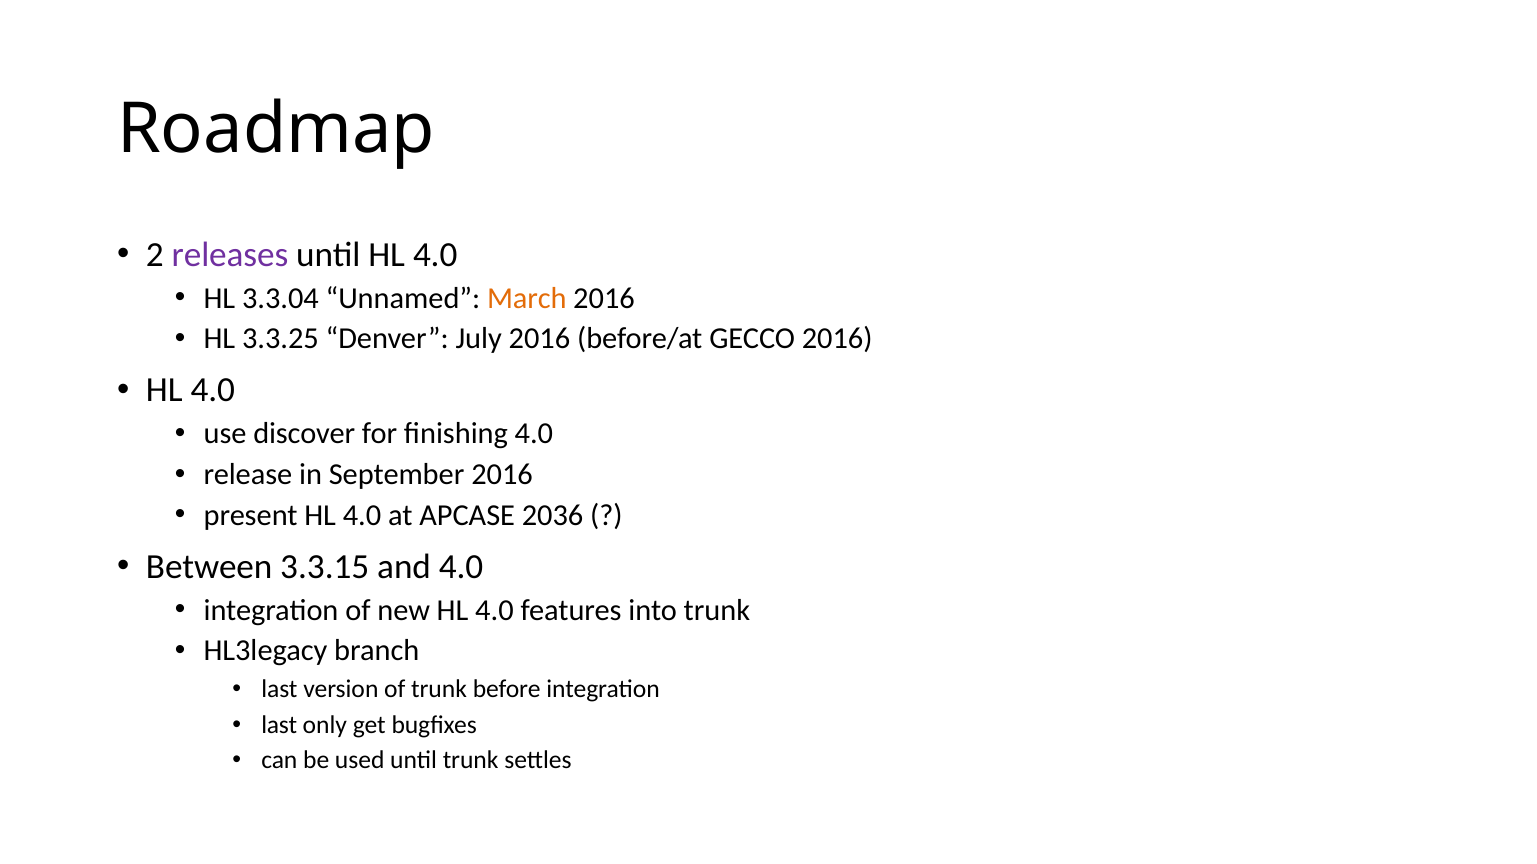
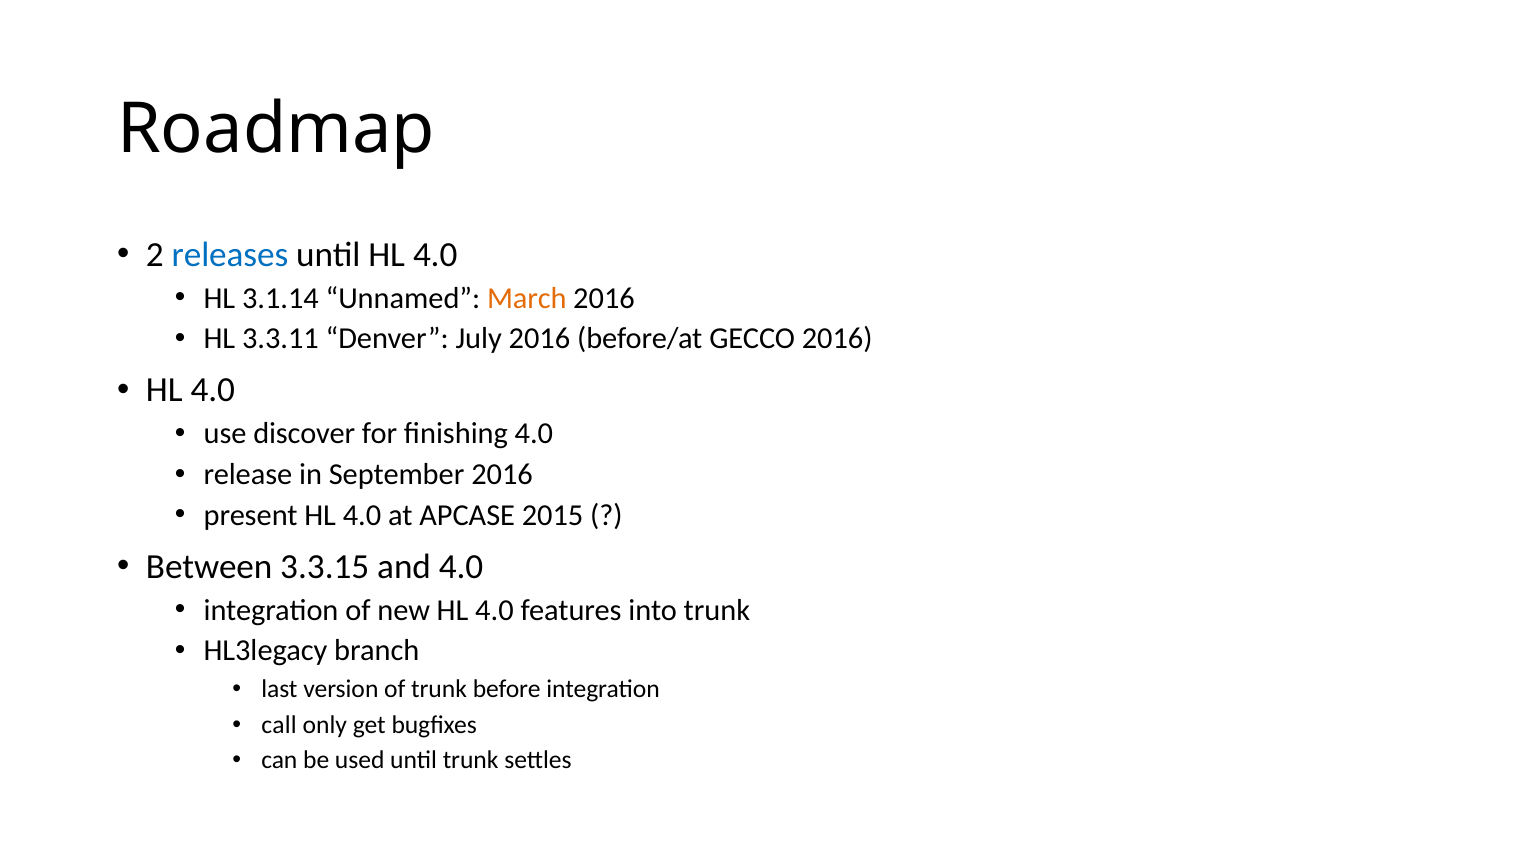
releases colour: purple -> blue (230, 255)
3.3.04: 3.3.04 -> 3.1.14 (280, 298)
3.3.25: 3.3.25 -> 3.3.11 (280, 339)
2036: 2036 -> 2015 (553, 516)
last: last -> call (279, 725)
